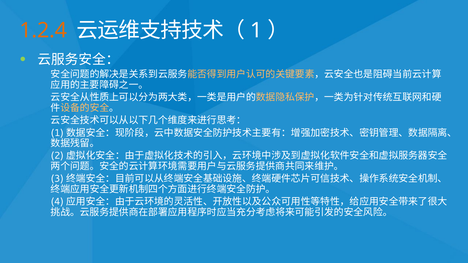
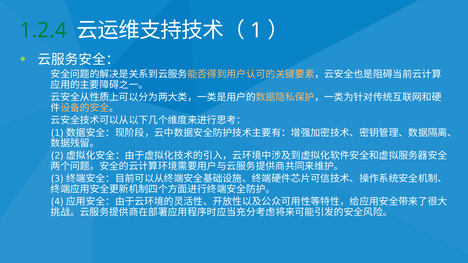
1.2.4 colour: orange -> green (43, 30)
